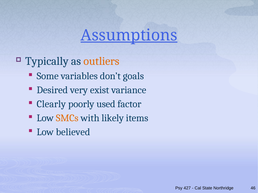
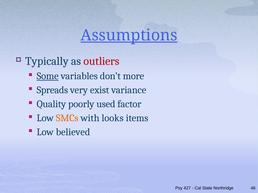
outliers colour: orange -> red (101, 61)
Some underline: none -> present (48, 76)
goals: goals -> more (133, 76)
Desired: Desired -> Spreads (52, 90)
Clearly: Clearly -> Quality (51, 104)
likely: likely -> looks (113, 118)
